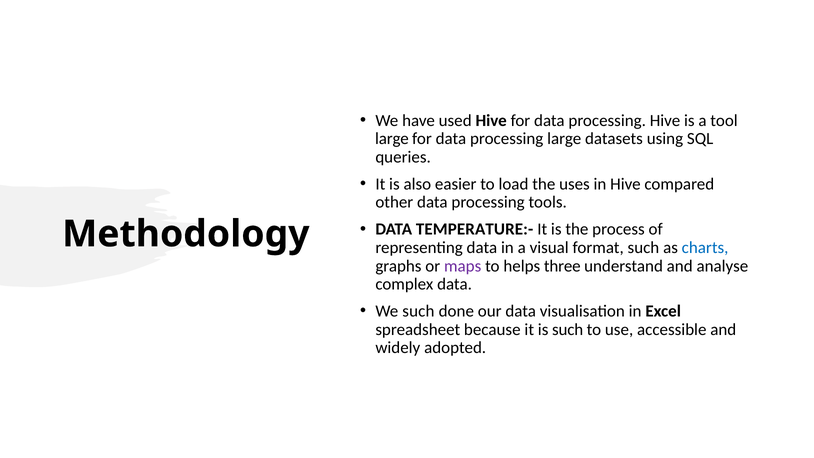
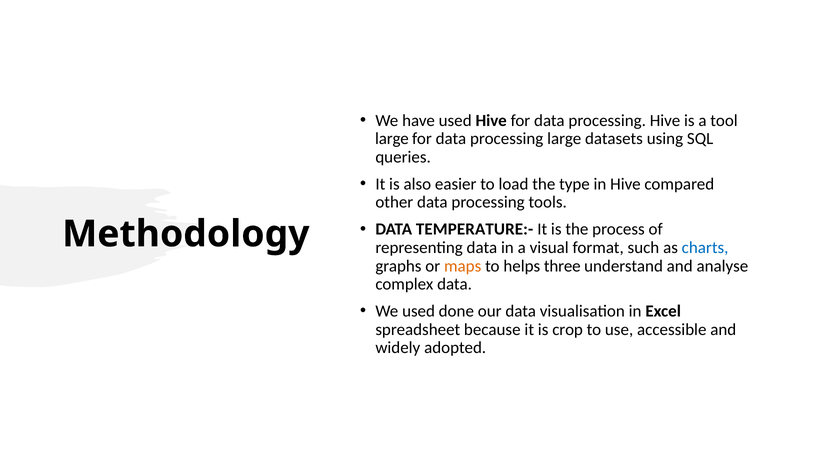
uses: uses -> type (574, 184)
maps colour: purple -> orange (463, 266)
We such: such -> used (419, 311)
is such: such -> crop (568, 329)
